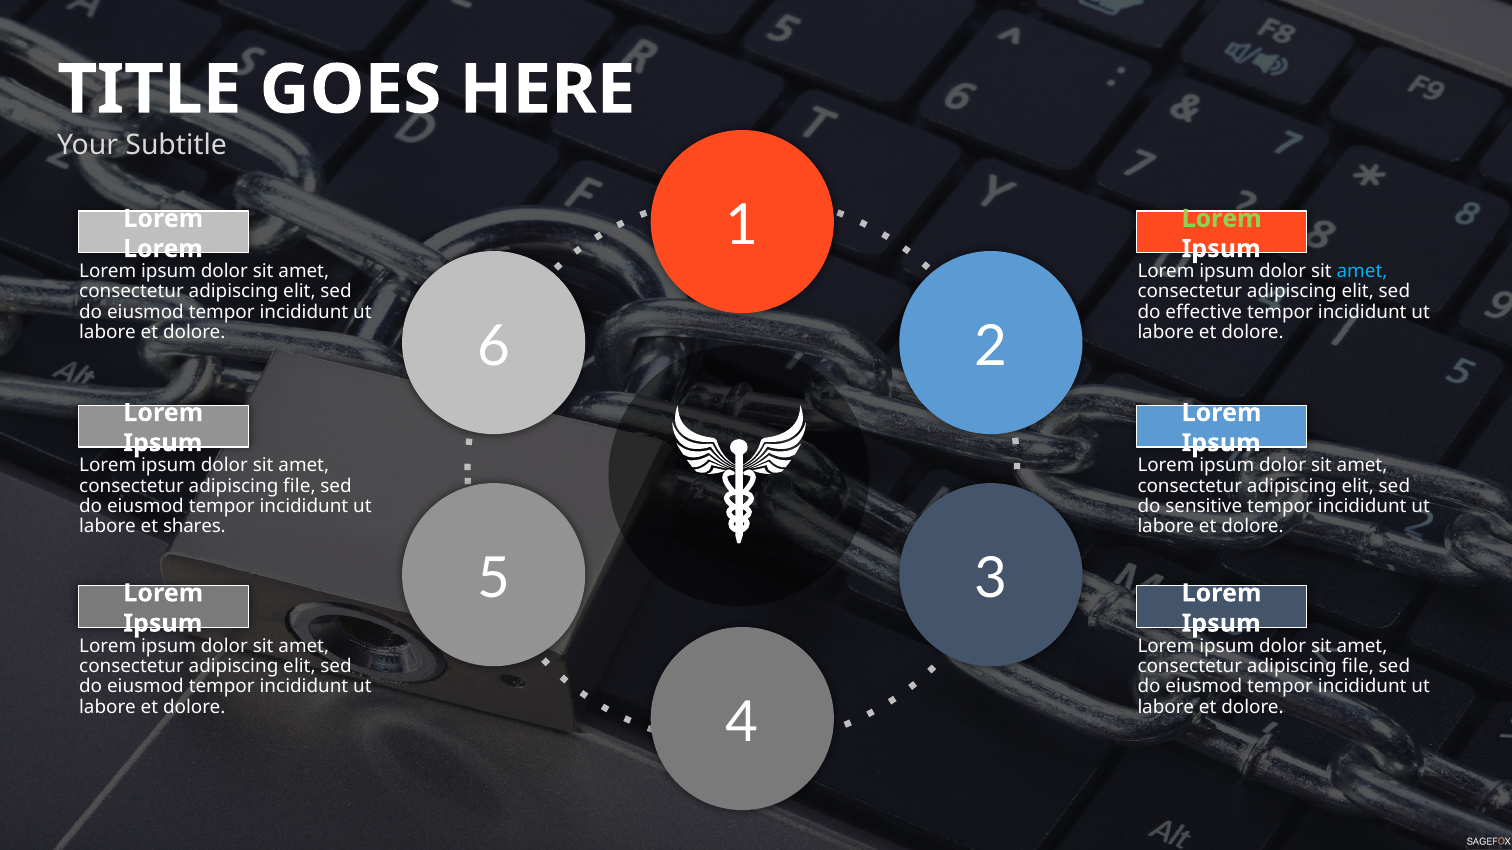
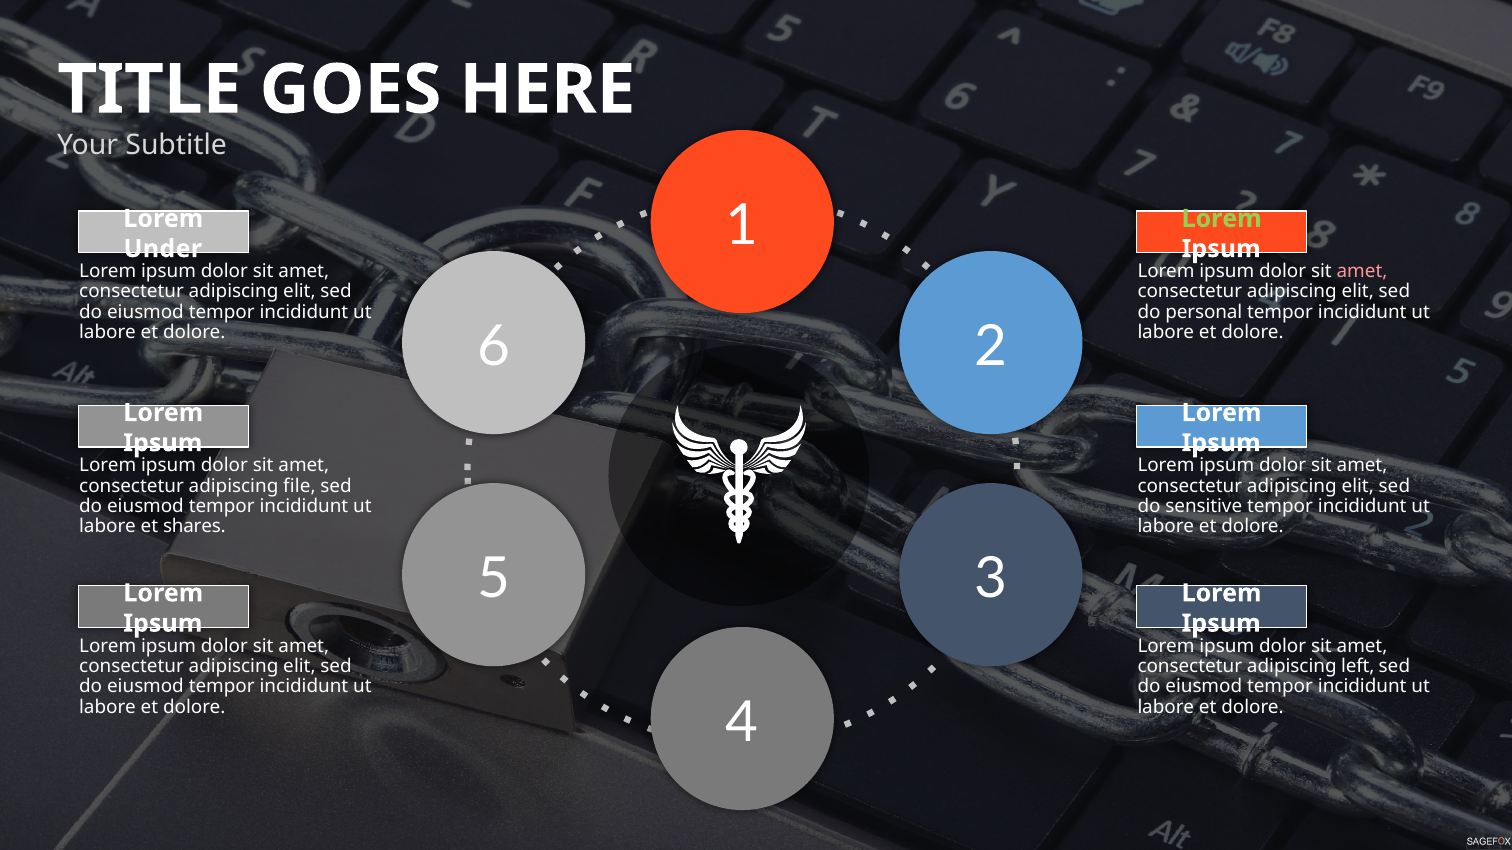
Lorem: Lorem -> Under (163, 249)
amet colour: light blue -> pink (1362, 271)
effective: effective -> personal (1204, 312)
file: file -> left (1358, 667)
